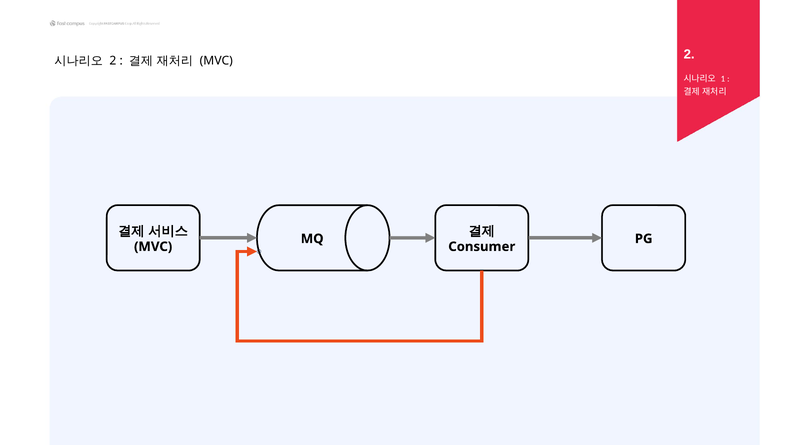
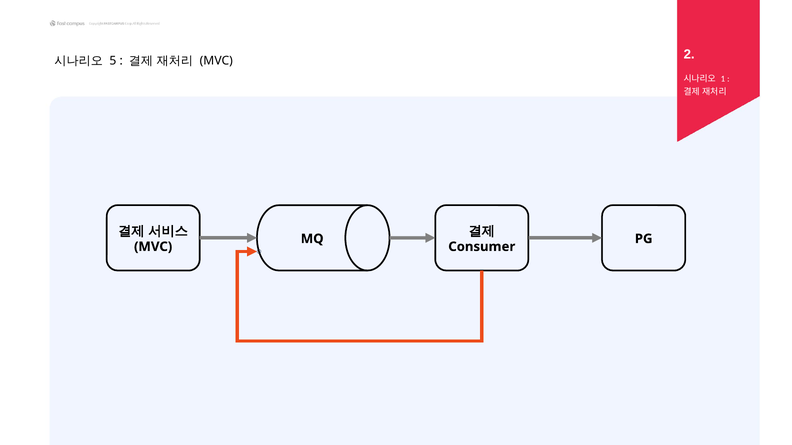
2: 2 -> 5 (113, 61)
